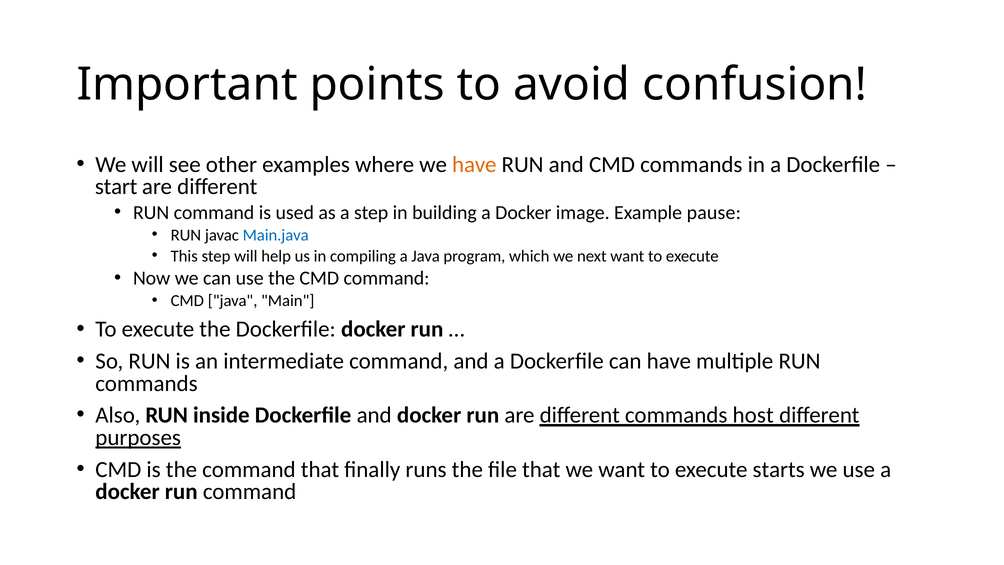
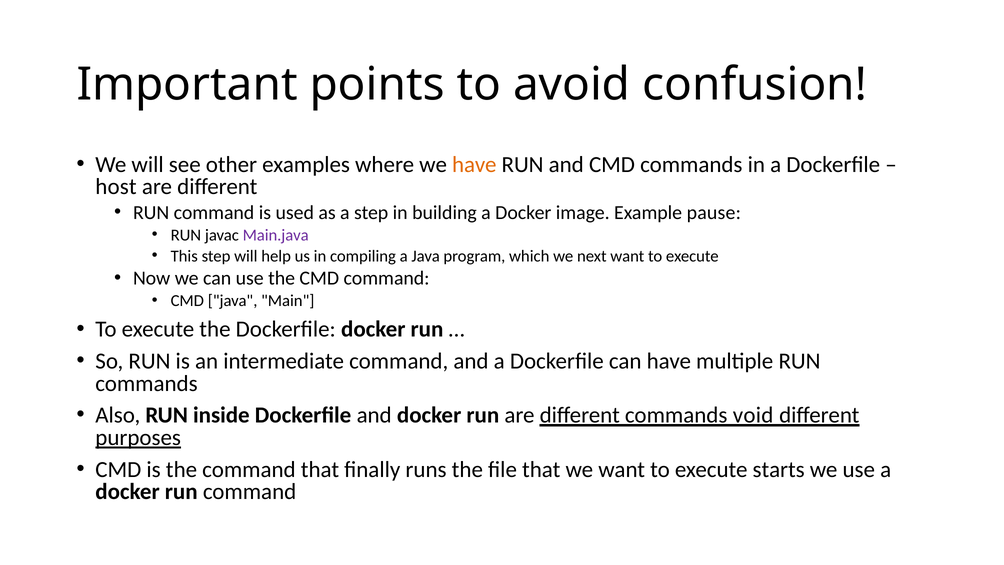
start: start -> host (116, 187)
Main.java colour: blue -> purple (276, 235)
host: host -> void (753, 415)
